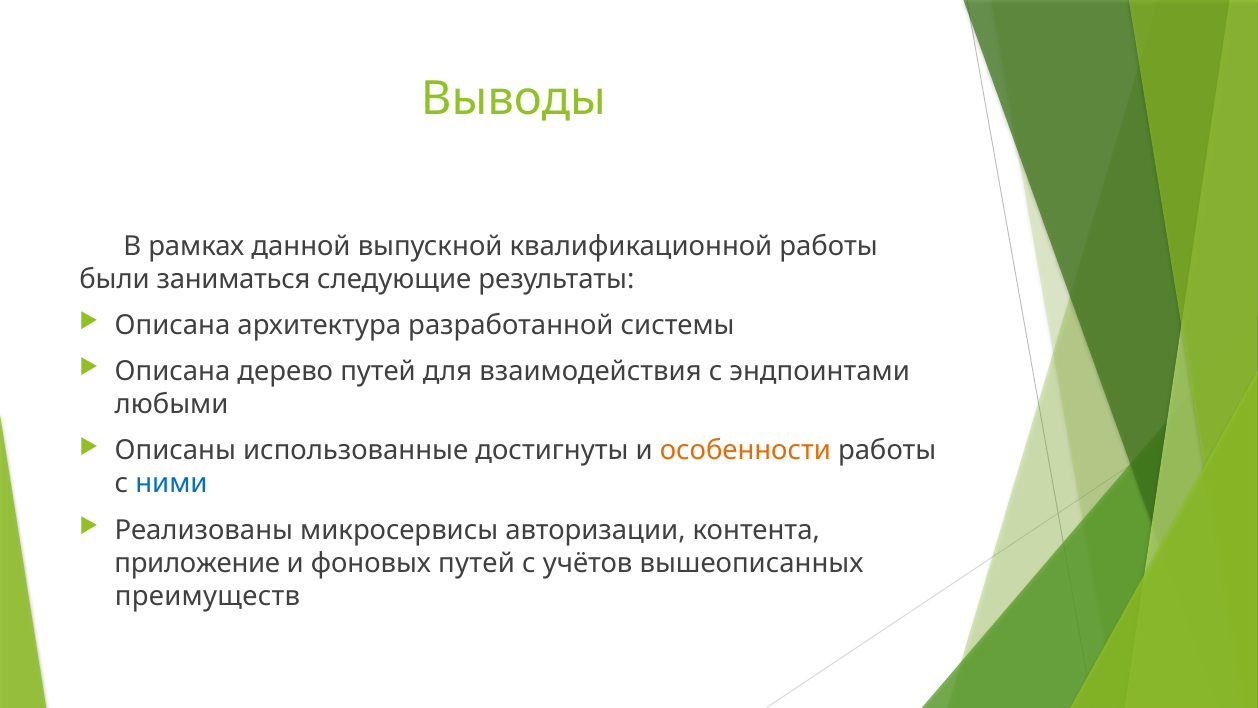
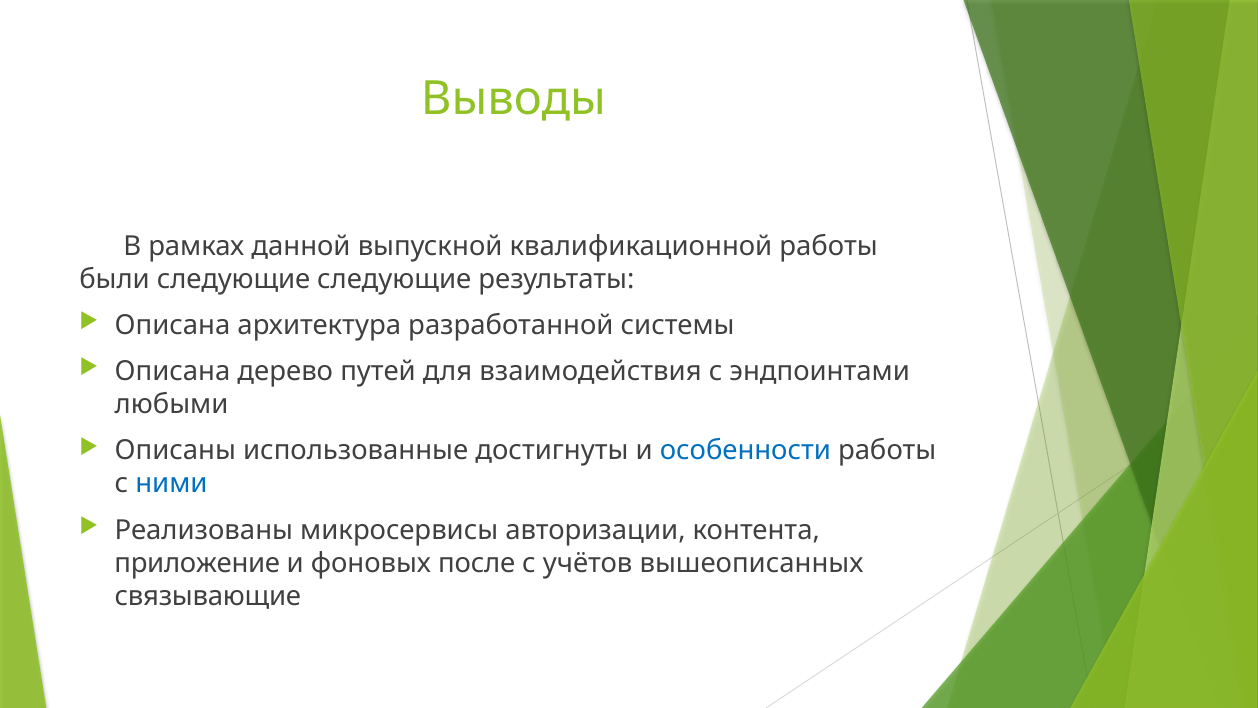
были заниматься: заниматься -> следующие (234, 279)
особенности colour: orange -> blue (745, 451)
фоновых путей: путей -> после (477, 563)
преимуществ: преимуществ -> связывающие (208, 596)
